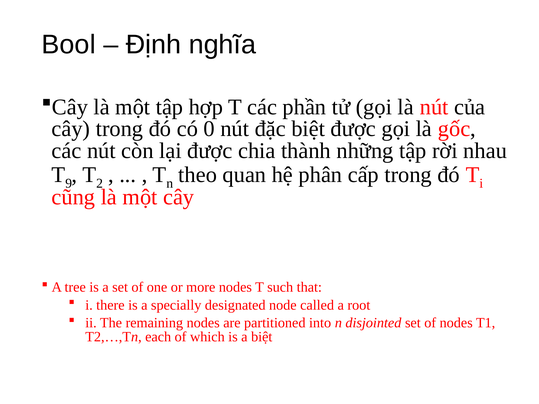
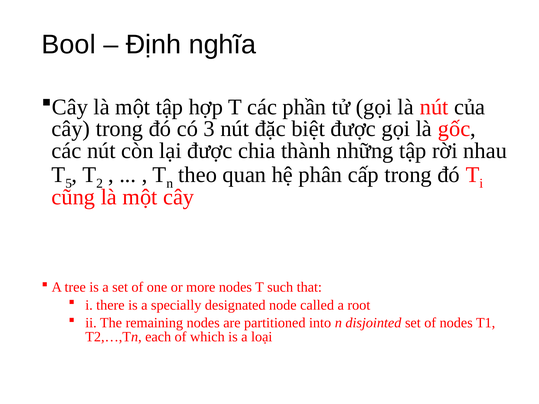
0: 0 -> 3 (209, 129)
9: 9 -> 5 (69, 184)
a biệt: biệt -> loại (262, 337)
